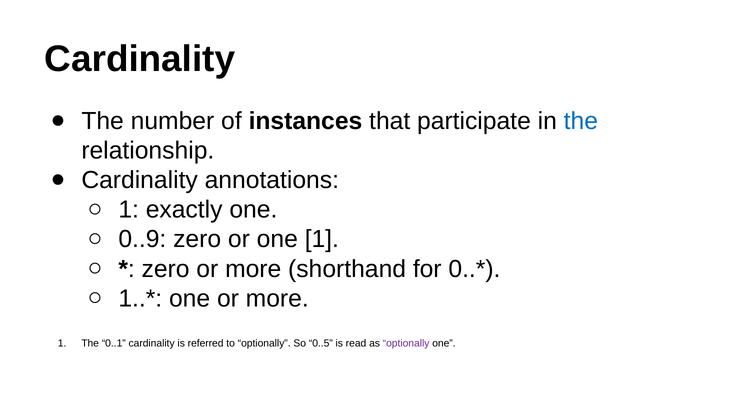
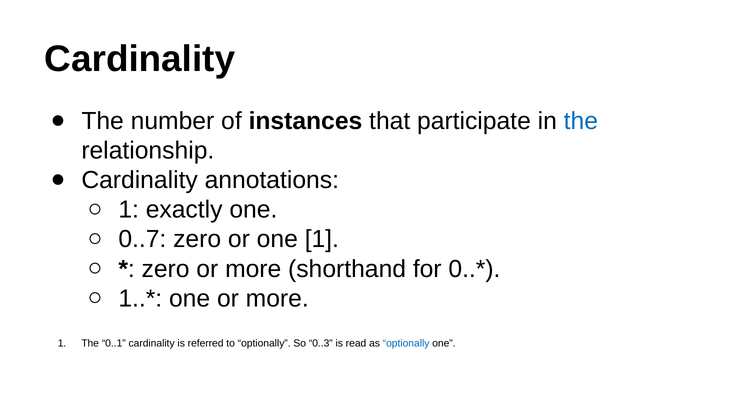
0..9: 0..9 -> 0..7 (142, 239)
0..5: 0..5 -> 0..3 (321, 343)
optionally colour: purple -> blue (406, 343)
